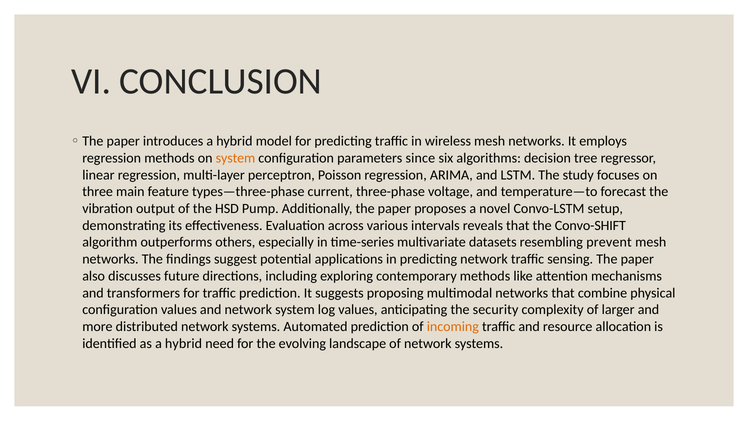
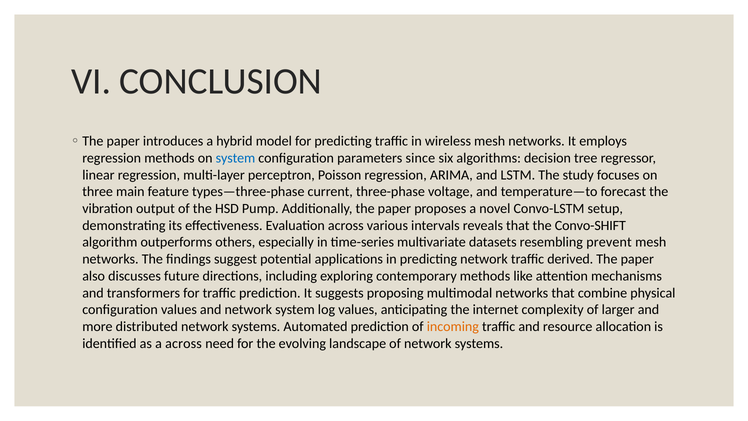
system colour: orange -> blue (236, 158)
sensing: sensing -> derived (570, 259)
security: security -> internet (496, 310)
as a hybrid: hybrid -> across (184, 343)
